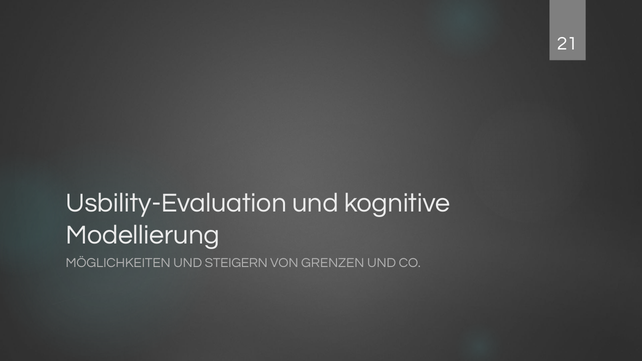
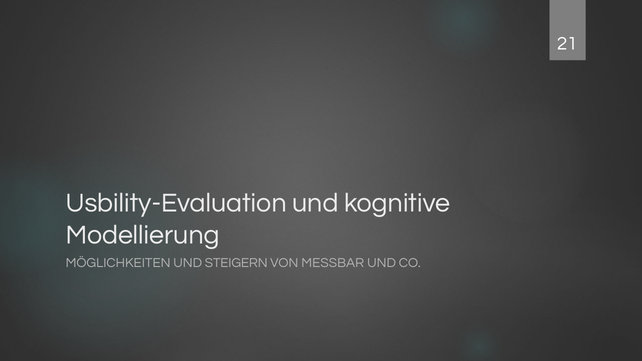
GRENZEN: GRENZEN -> MESSBAR (333, 263)
